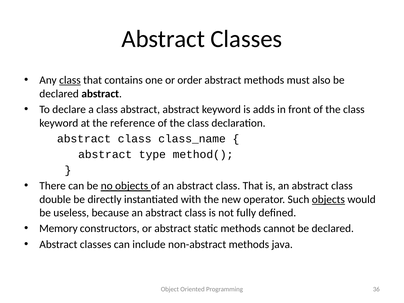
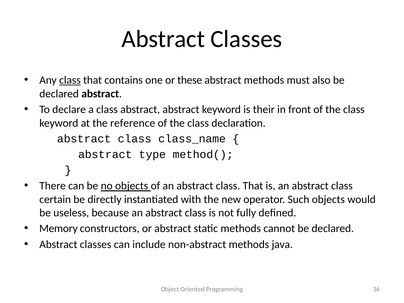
order: order -> these (190, 80)
adds: adds -> their (264, 109)
double: double -> certain (55, 199)
objects underline: present -> none (328, 199)
